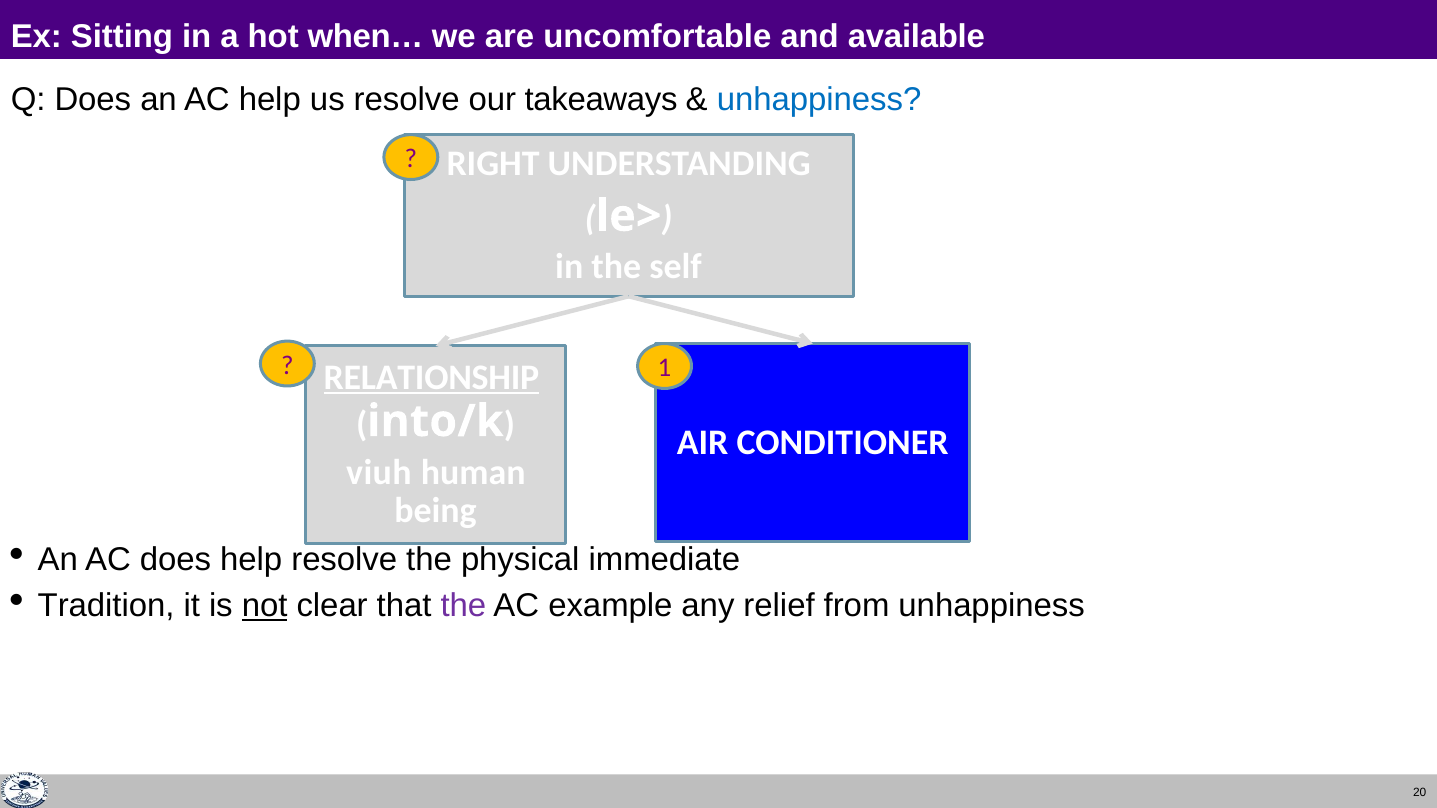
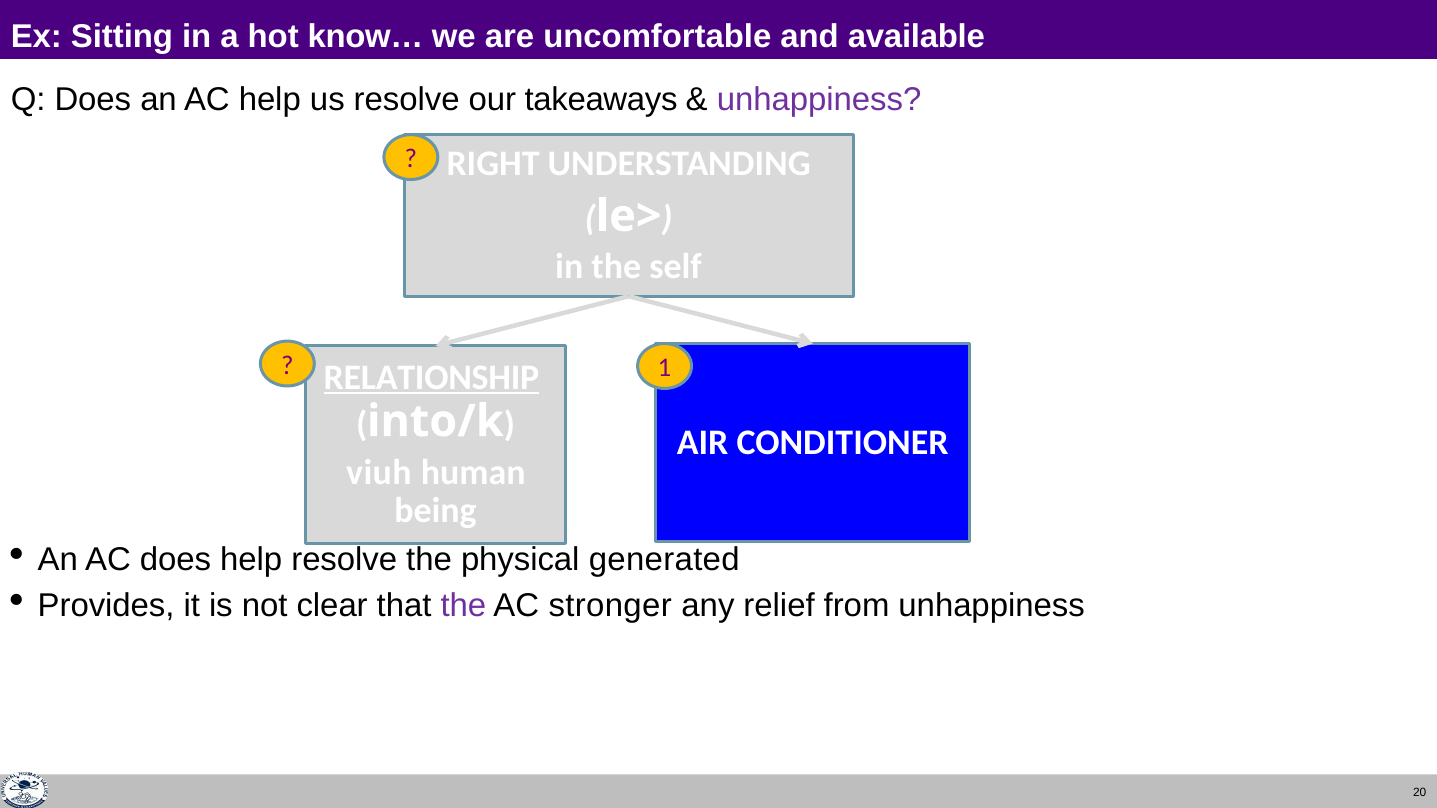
when…: when… -> know… (366, 36)
unhappiness colour: blue -> purple (819, 99)
immediate: immediate -> generated (664, 560)
Tradition: Tradition -> Provides (106, 606)
not underline: present -> none (265, 606)
example: example -> stronger (610, 606)
